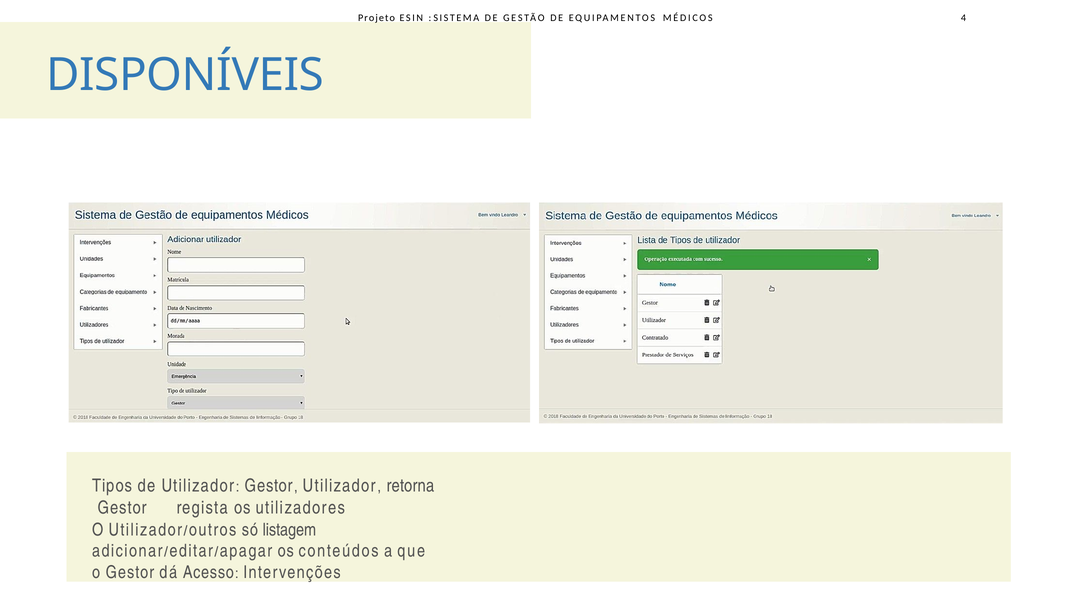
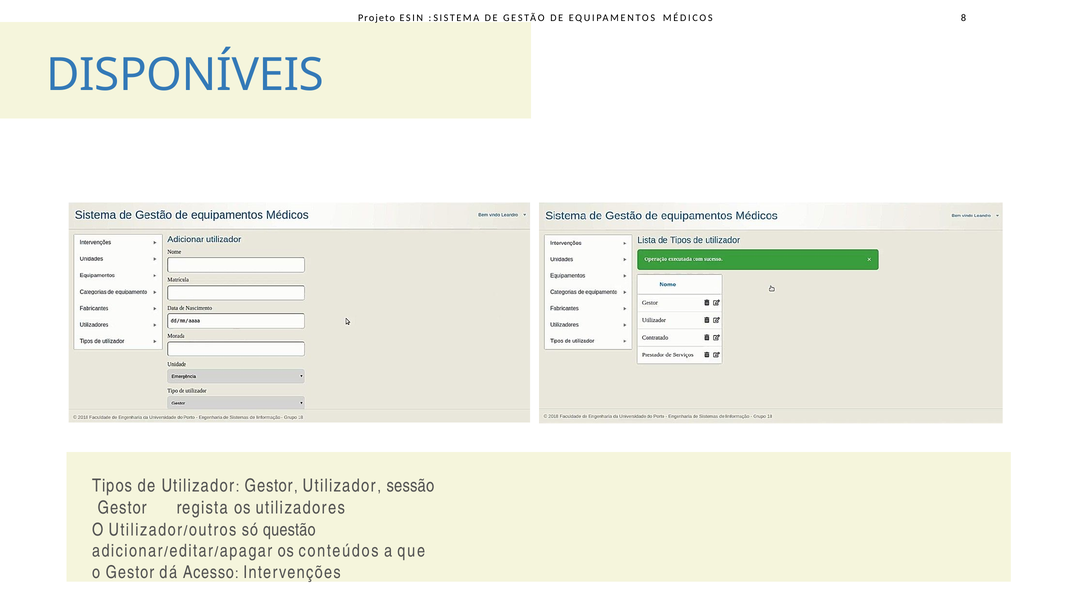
4: 4 -> 8 (963, 18)
retorna: retorna -> sessão (410, 486)
listagem: listagem -> questão (289, 530)
